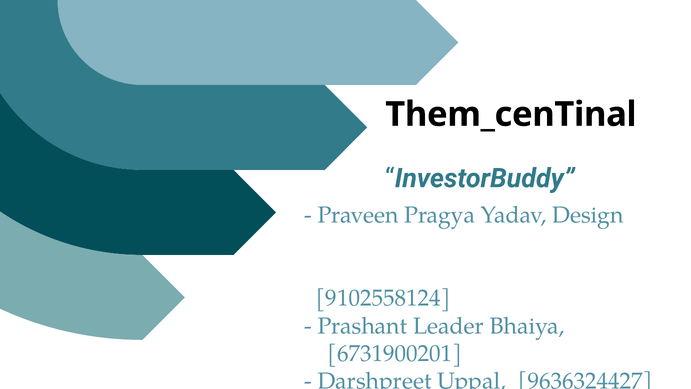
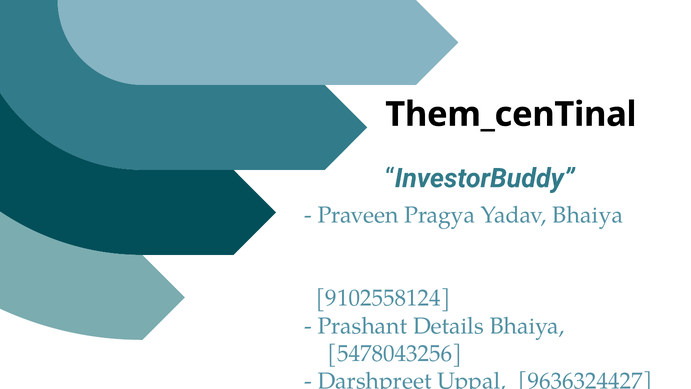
Yadav Design: Design -> Bhaiya (588, 215)
Leader: Leader -> Details (449, 326)
6731900201: 6731900201 -> 5478043256 (395, 353)
